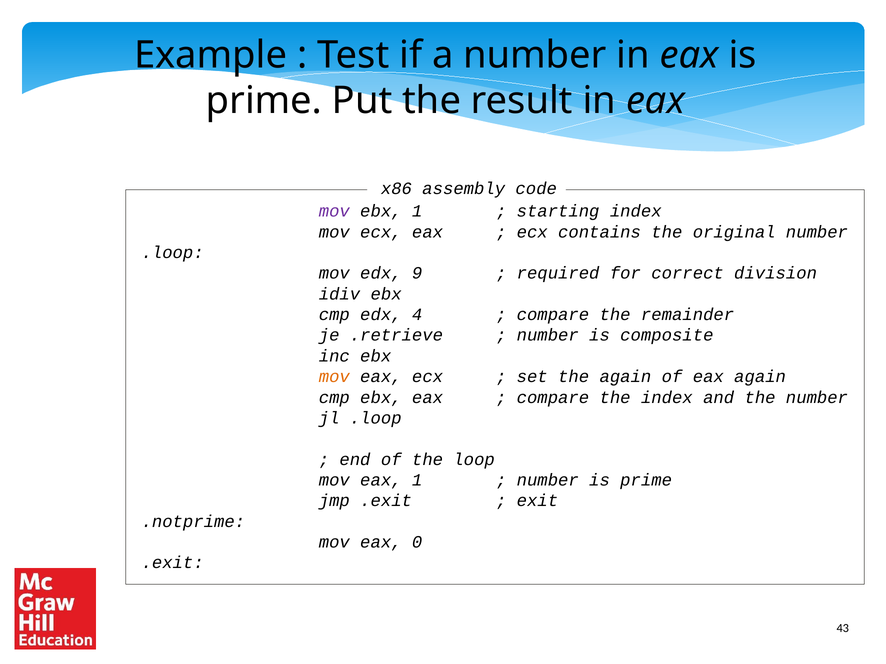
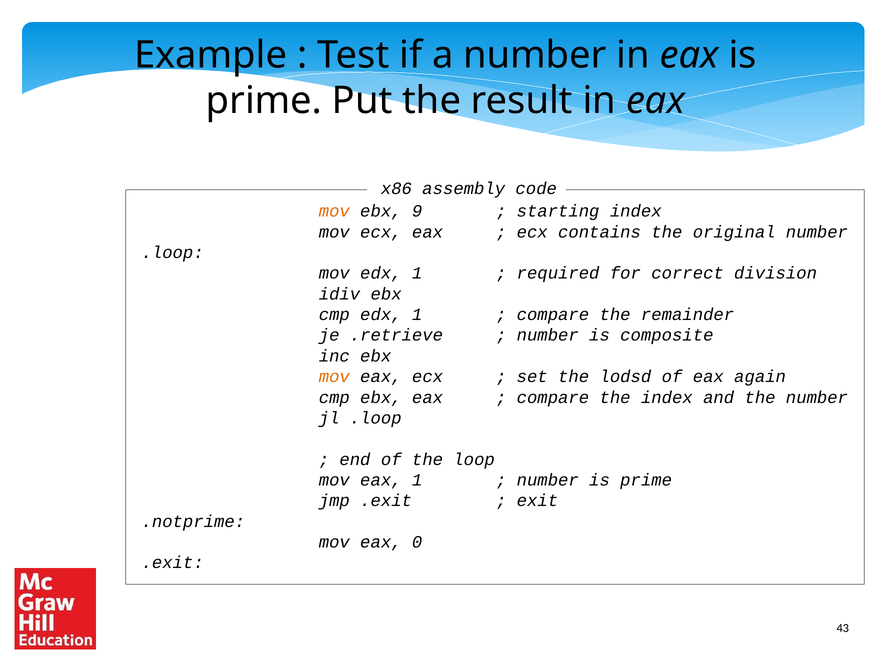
mov colour: purple -> orange (334, 211)
ebx 1: 1 -> 9 (417, 211)
mov edx 9: 9 -> 1 (417, 274)
cmp edx 4: 4 -> 1 (417, 315)
the again: again -> lodsd (625, 377)
